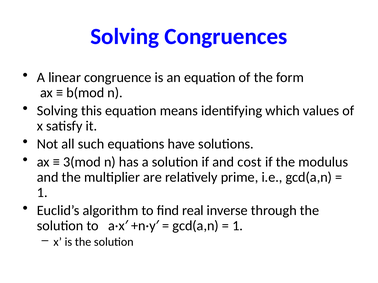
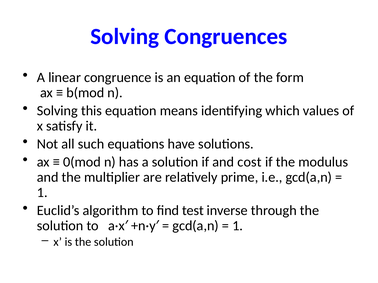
3(mod: 3(mod -> 0(mod (82, 162)
real: real -> test (193, 211)
